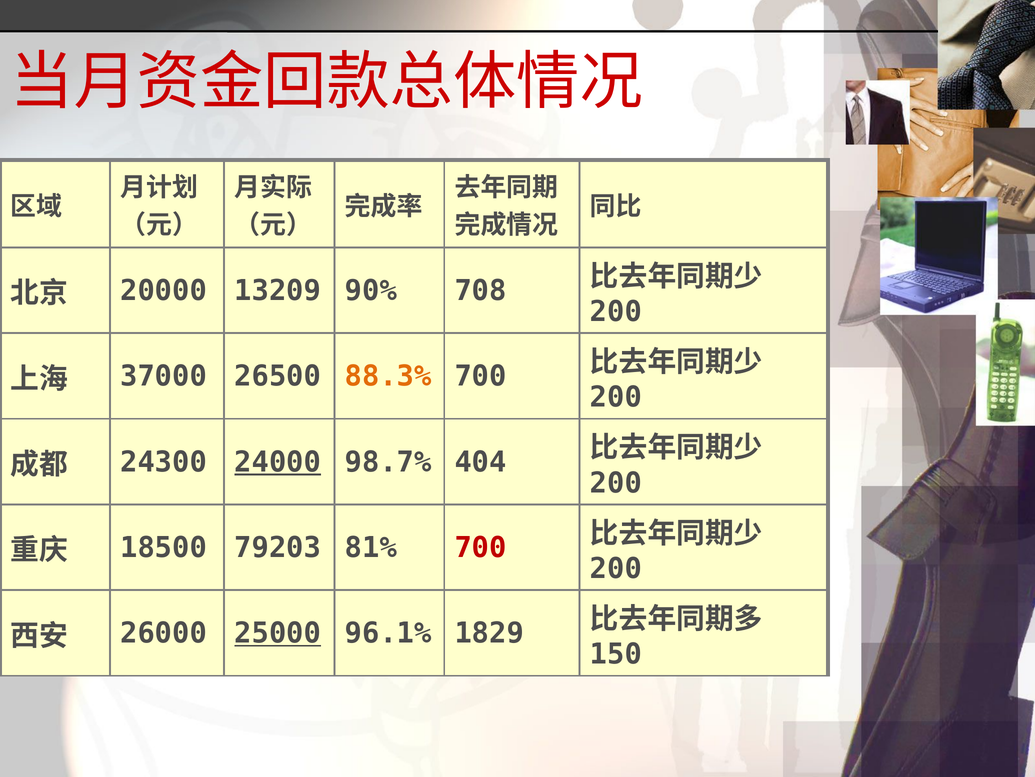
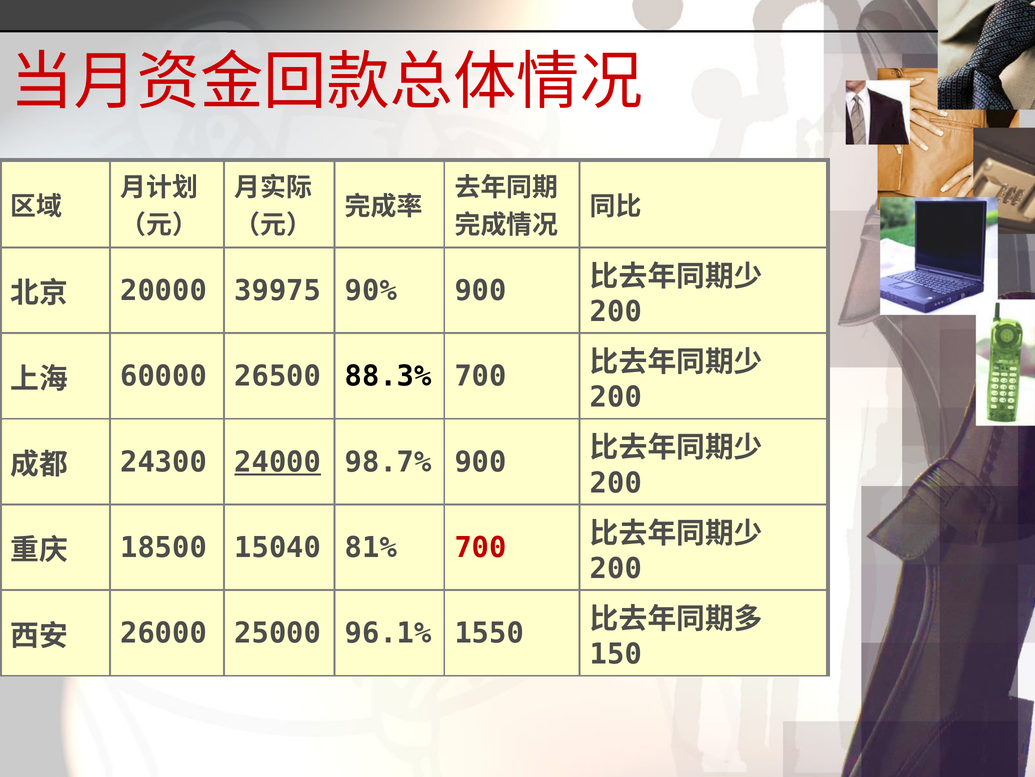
13209: 13209 -> 39975 (278, 291)
90% 708: 708 -> 900 (481, 291)
37000: 37000 -> 60000 (164, 376)
88.3% colour: orange -> black (388, 376)
98.7% 404: 404 -> 900 (481, 462)
79203: 79203 -> 15040 (278, 547)
25000 underline: present -> none (278, 633)
1829: 1829 -> 1550 (489, 633)
